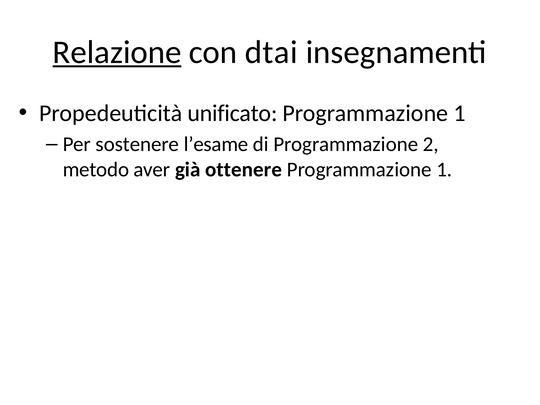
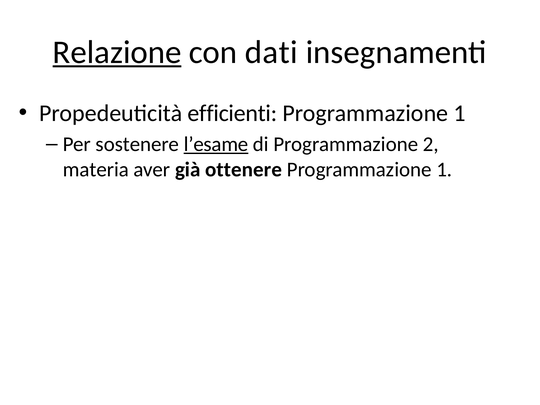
dtai: dtai -> dati (271, 52)
unificato: unificato -> efficienti (232, 113)
l’esame underline: none -> present (216, 144)
metodo: metodo -> materia (96, 170)
